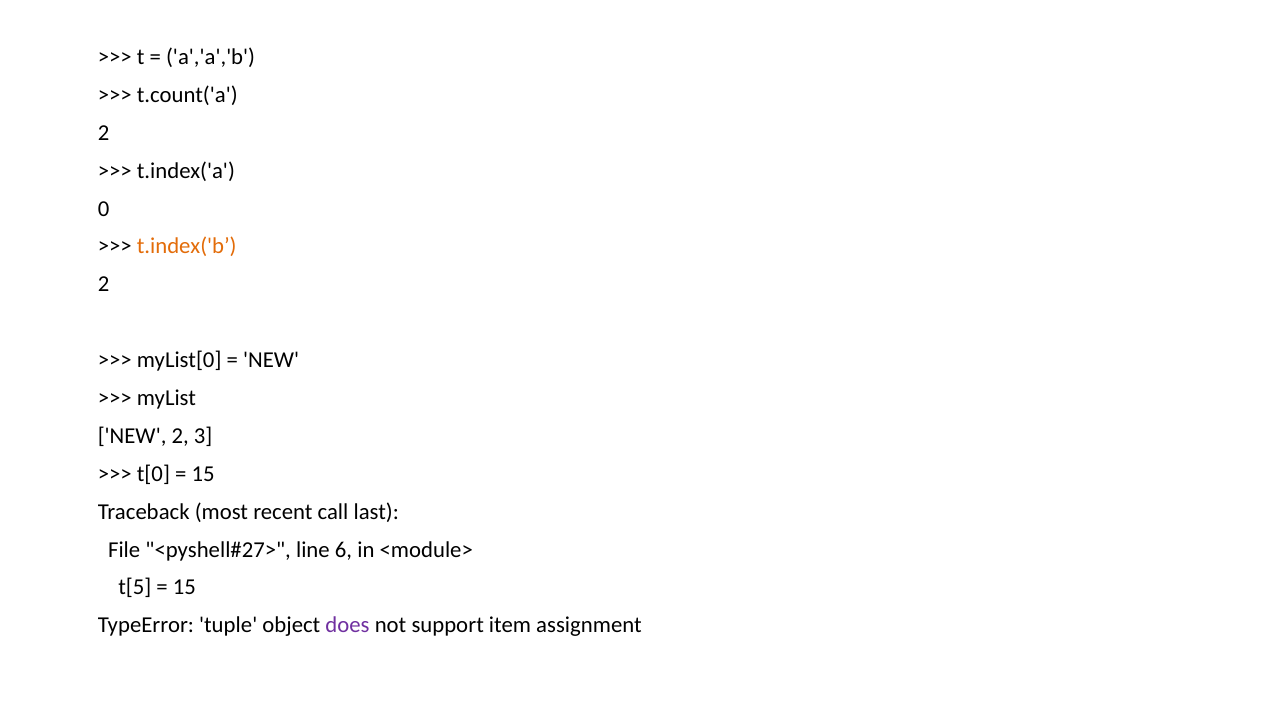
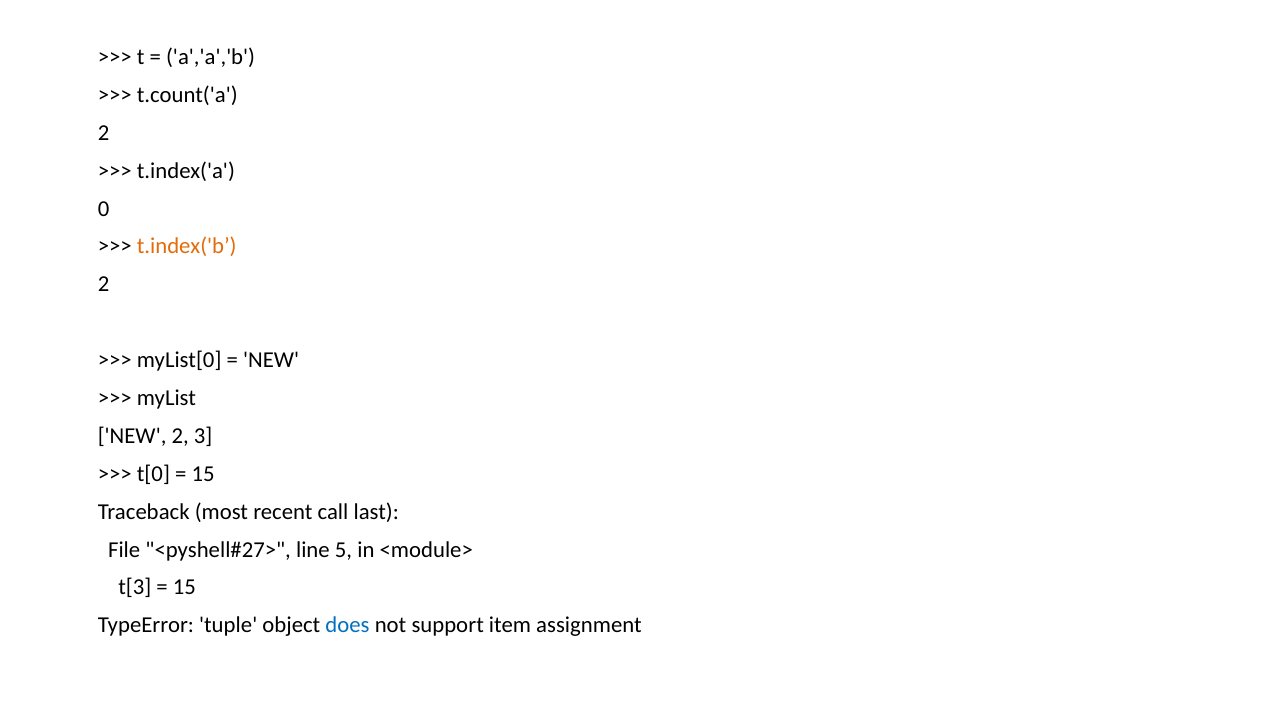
6: 6 -> 5 (344, 550)
t[5: t[5 -> t[3 (135, 588)
does colour: purple -> blue (348, 626)
